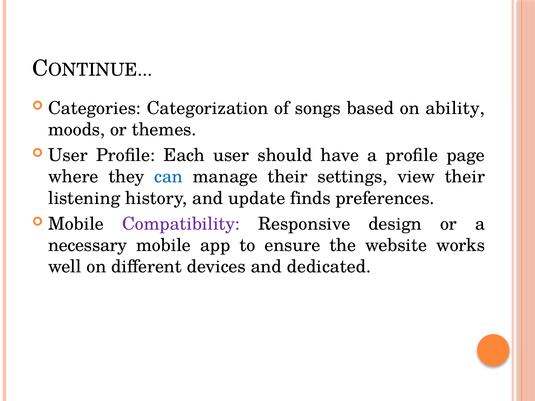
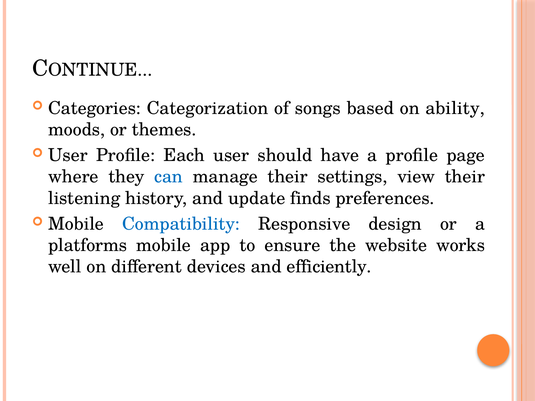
Compatibility colour: purple -> blue (181, 224)
necessary: necessary -> platforms (88, 246)
dedicated: dedicated -> efficiently (329, 267)
